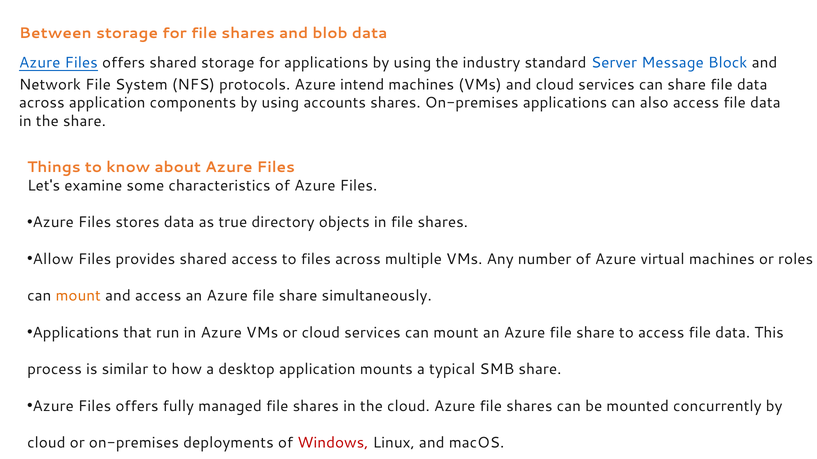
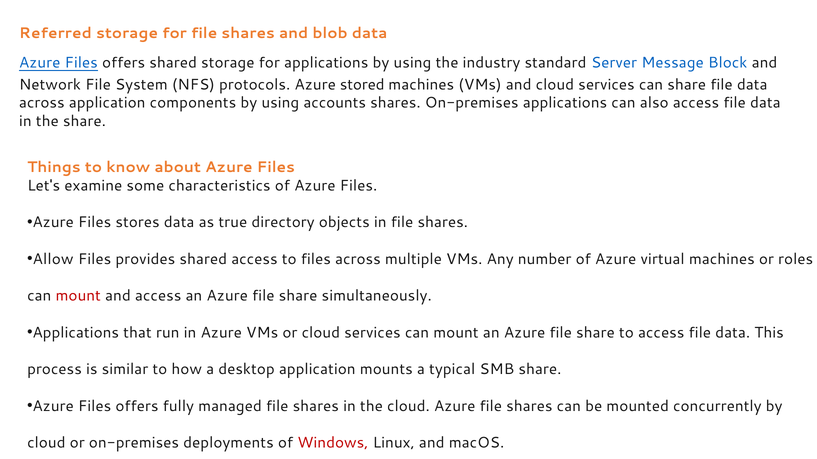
Between: Between -> Referred (55, 33)
intend: intend -> stored (362, 85)
mount colour: orange -> red (78, 296)
